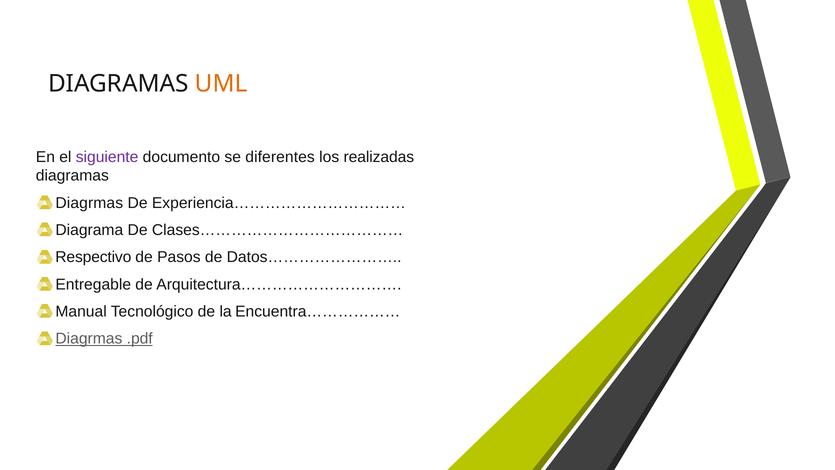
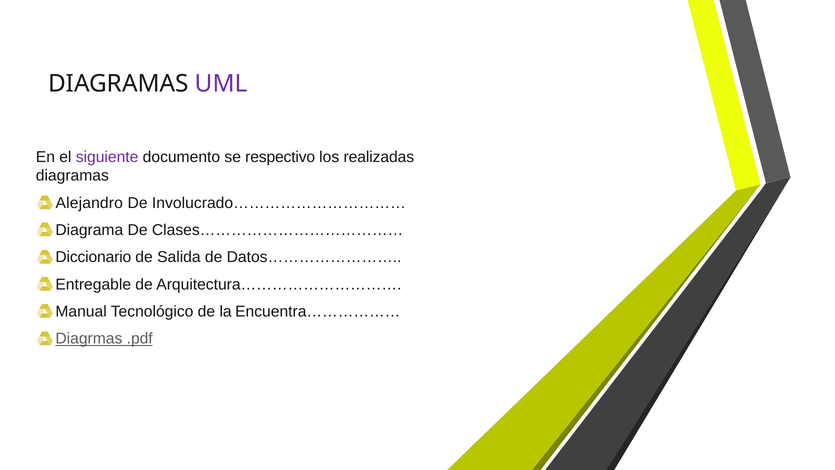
UML colour: orange -> purple (221, 84)
diferentes: diferentes -> respectivo (280, 157)
Diagrmas: Diagrmas -> Alejandro (89, 203)
Experiencia……………………………: Experiencia…………………………… -> Involucrado…………………………… (279, 203)
Respectivo: Respectivo -> Diccionario (93, 257)
Pasos: Pasos -> Salida (179, 257)
